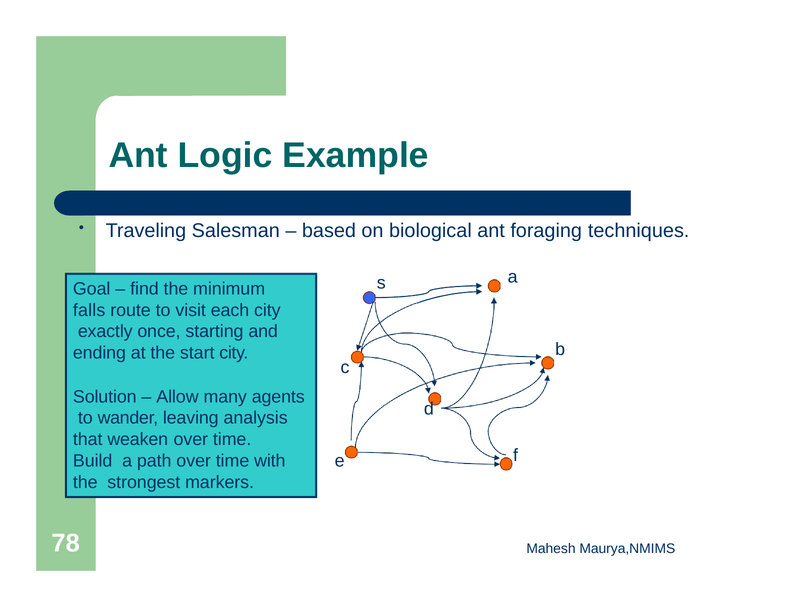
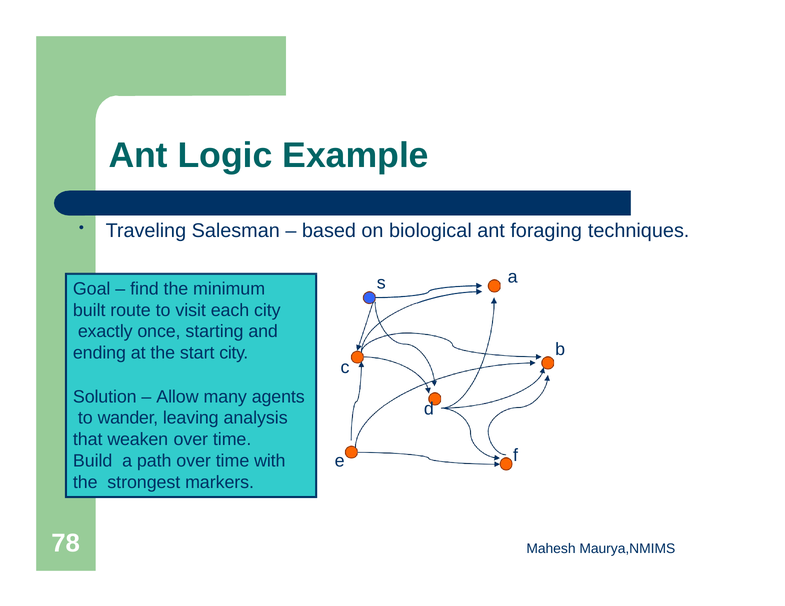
falls: falls -> built (89, 310)
